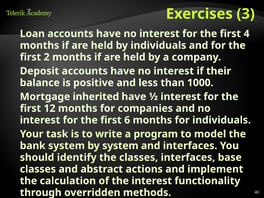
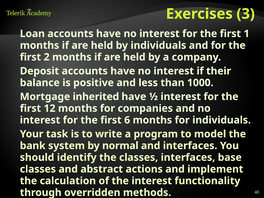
4: 4 -> 1 (247, 34)
by system: system -> normal (120, 146)
